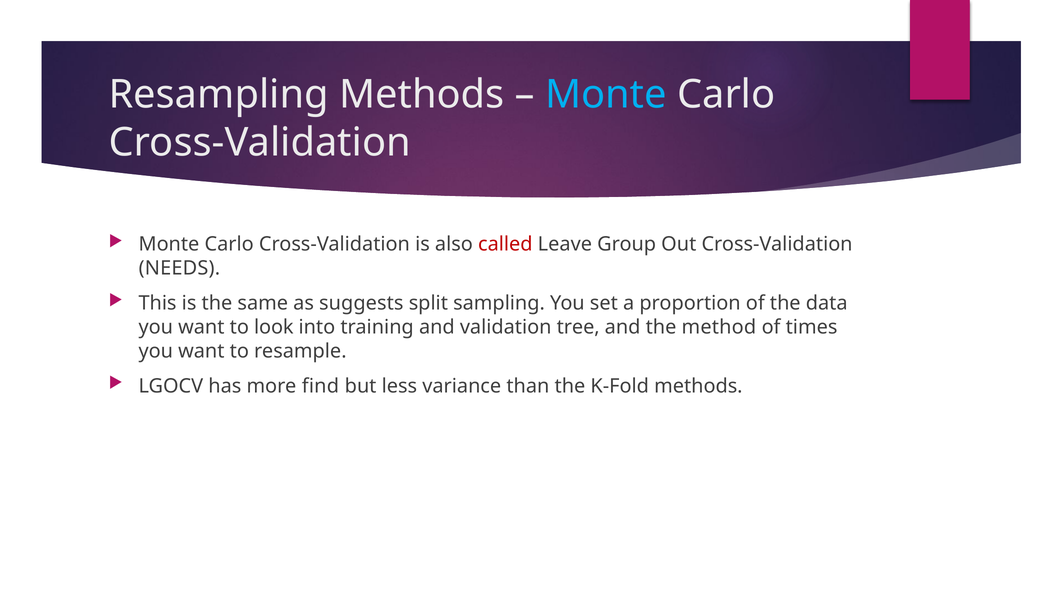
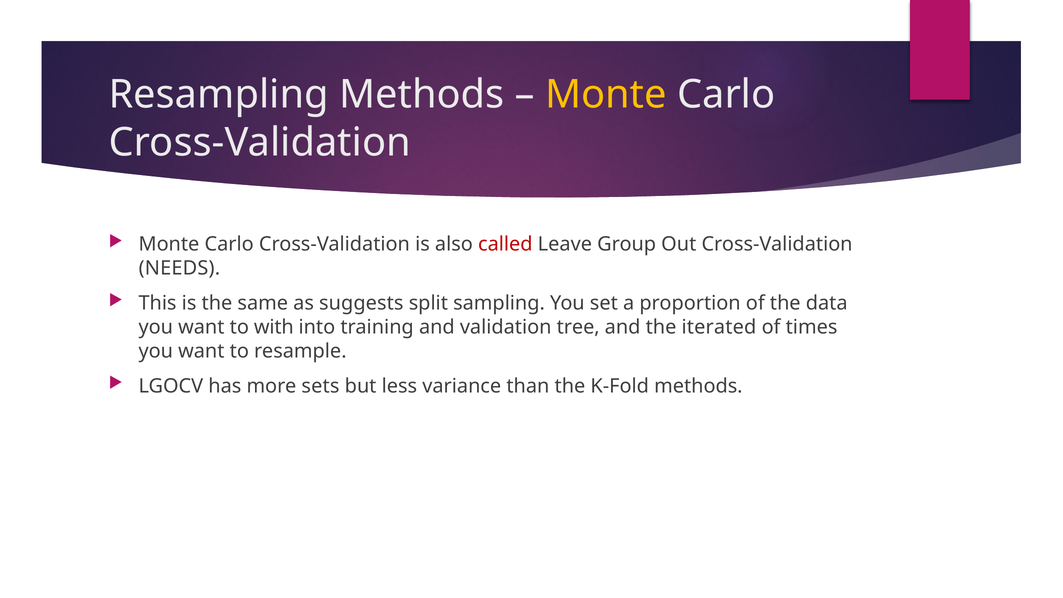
Monte colour: light blue -> yellow (606, 95)
look: look -> with (274, 327)
method: method -> iterated (719, 327)
find: find -> sets (320, 386)
